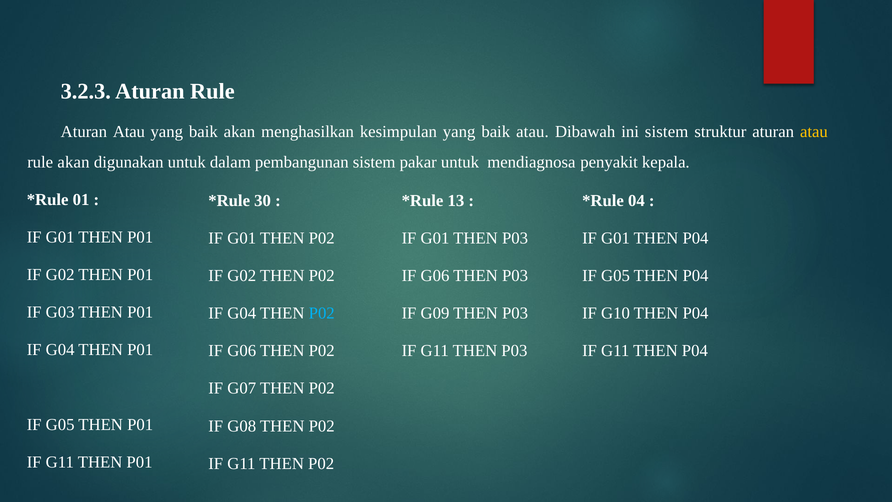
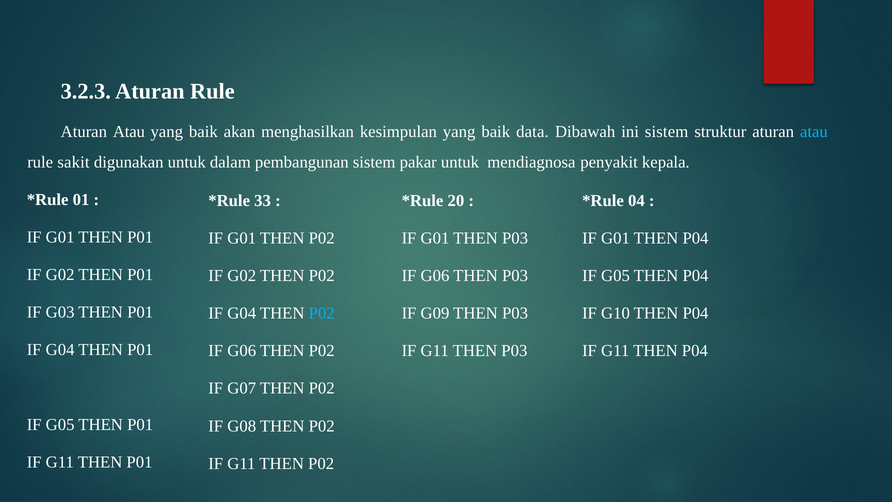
baik atau: atau -> data (532, 132)
atau colour: yellow -> light blue (814, 132)
rule akan: akan -> sakit (73, 162)
30: 30 -> 33 (263, 201)
13: 13 -> 20 (456, 201)
